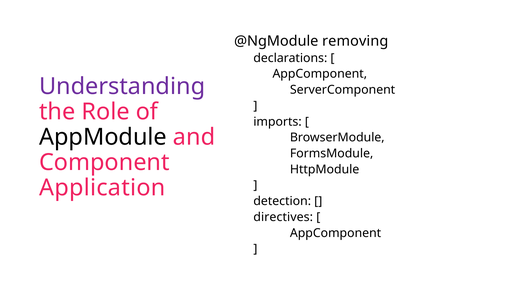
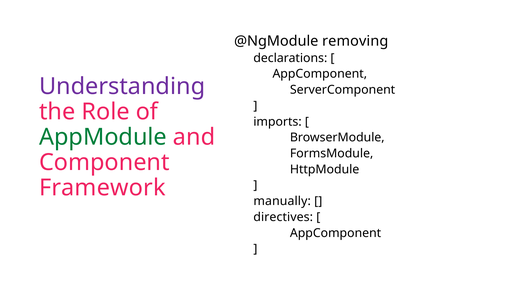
AppModule colour: black -> green (103, 137)
Application: Application -> Framework (102, 188)
detection: detection -> manually (282, 202)
